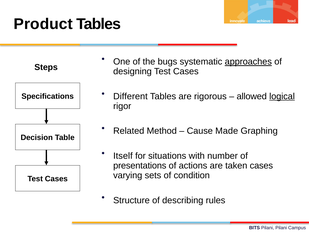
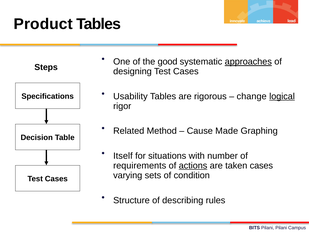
bugs: bugs -> good (168, 62)
Different: Different -> Usability (130, 96)
allowed: allowed -> change (252, 96)
presentations: presentations -> requirements (140, 165)
actions underline: none -> present (193, 165)
